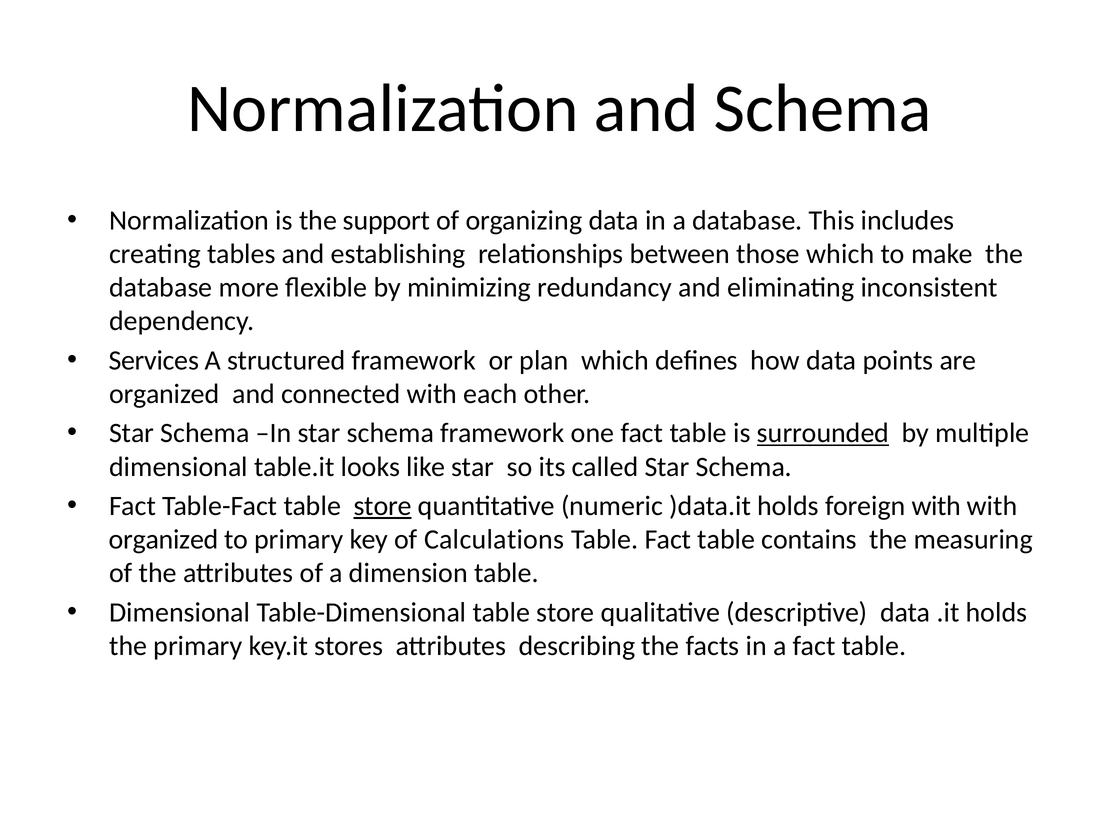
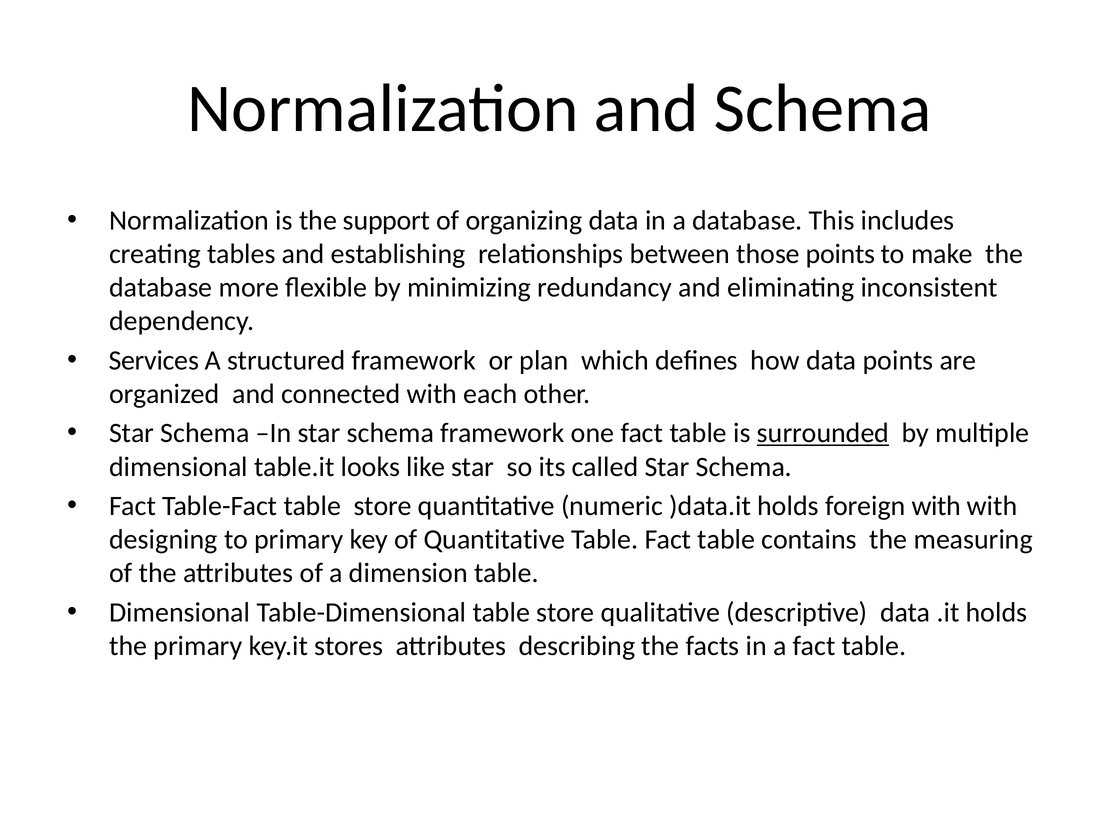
those which: which -> points (841, 254)
store underline: present -> none (383, 506)
organized: organized -> designing (163, 540)
of Calculations: Calculations -> Quantitative (494, 540)
